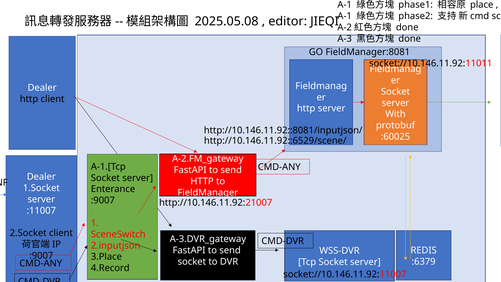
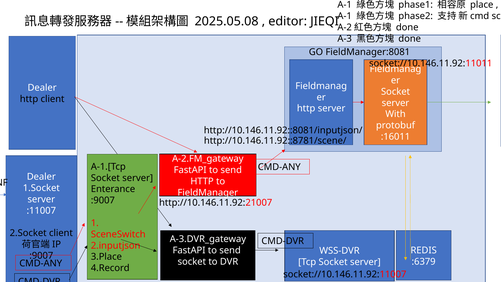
:60025: :60025 -> :16011 (396, 137)
http://10.146.11.92::6529/scene/: http://10.146.11.92::6529/scene/ -> http://10.146.11.92::8781/scene/ (275, 141)
